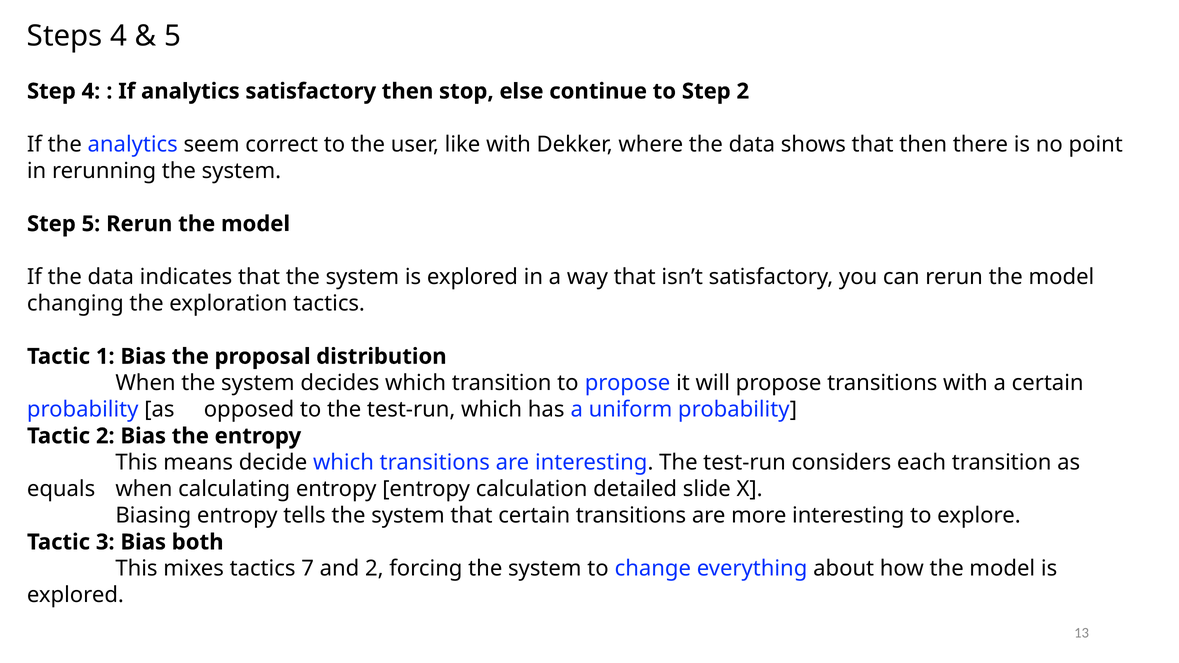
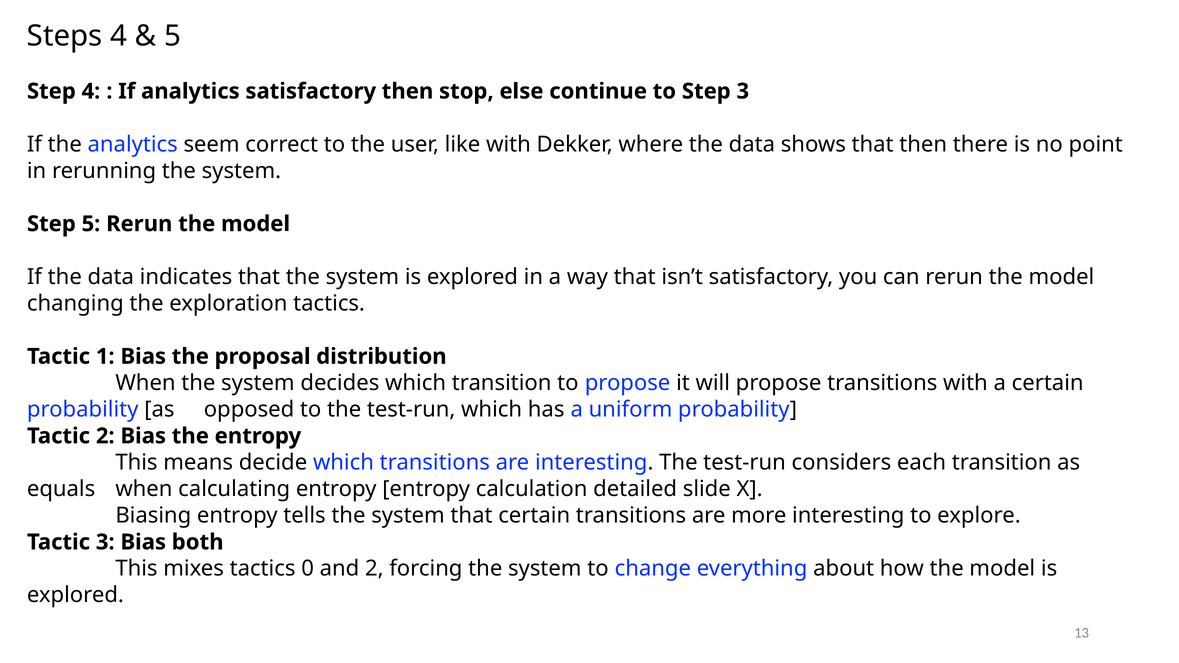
Step 2: 2 -> 3 (743, 91)
7: 7 -> 0 (308, 569)
